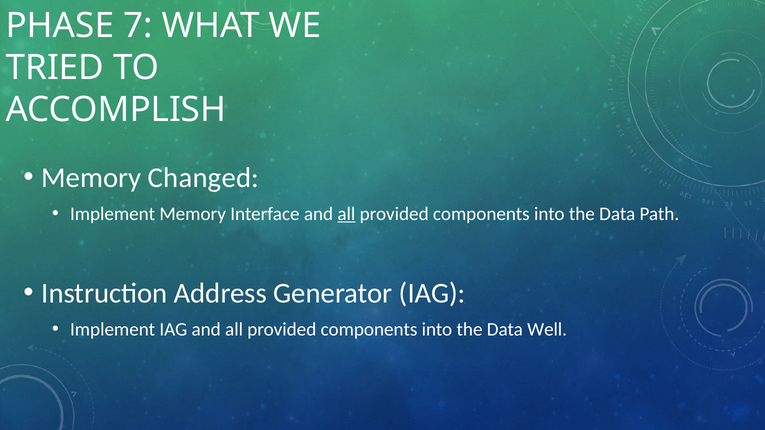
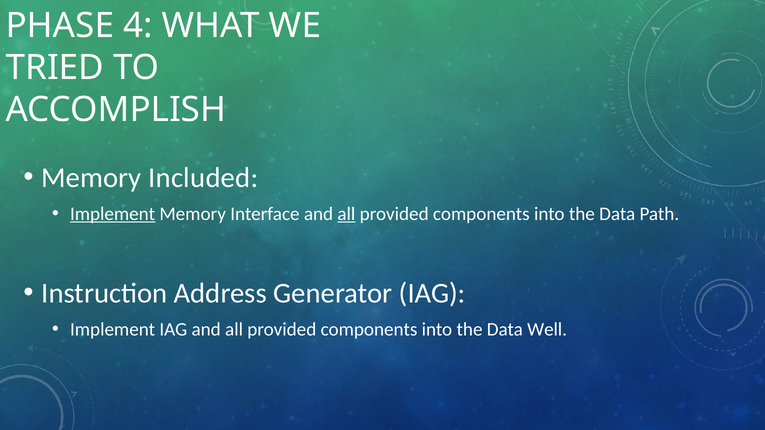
7: 7 -> 4 (138, 26)
Changed: Changed -> Included (203, 178)
Implement underline: none -> present (113, 214)
